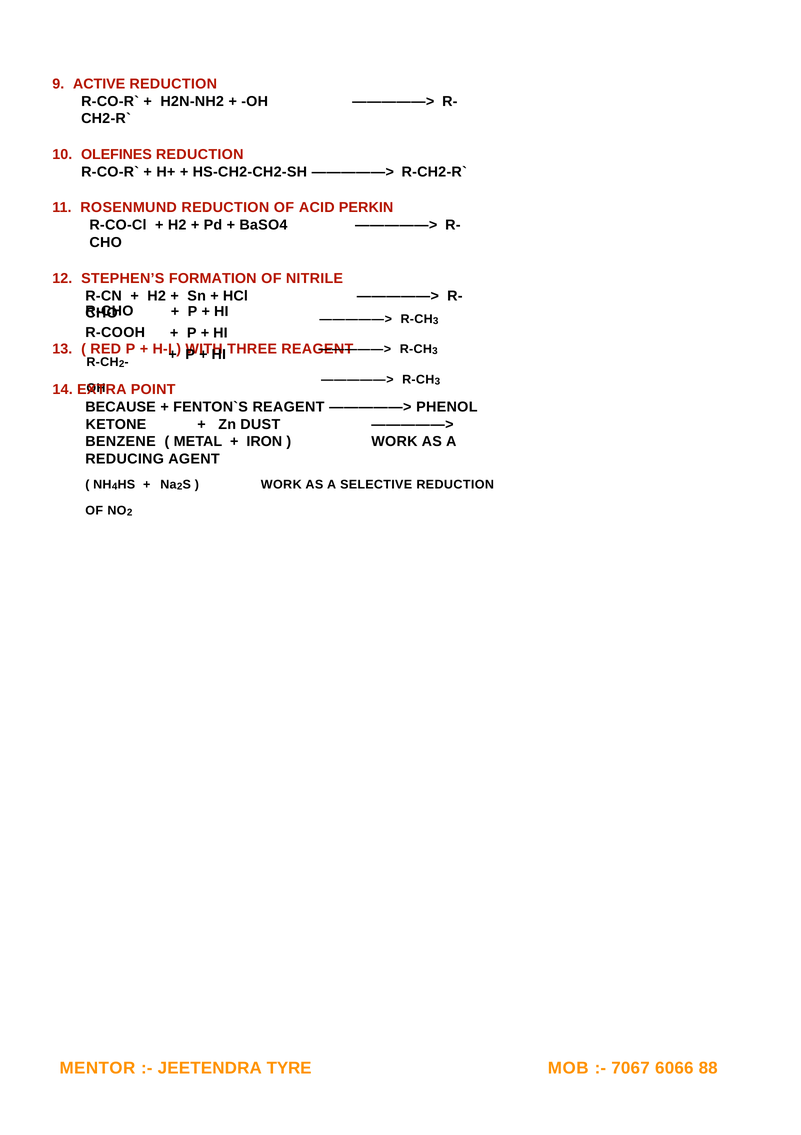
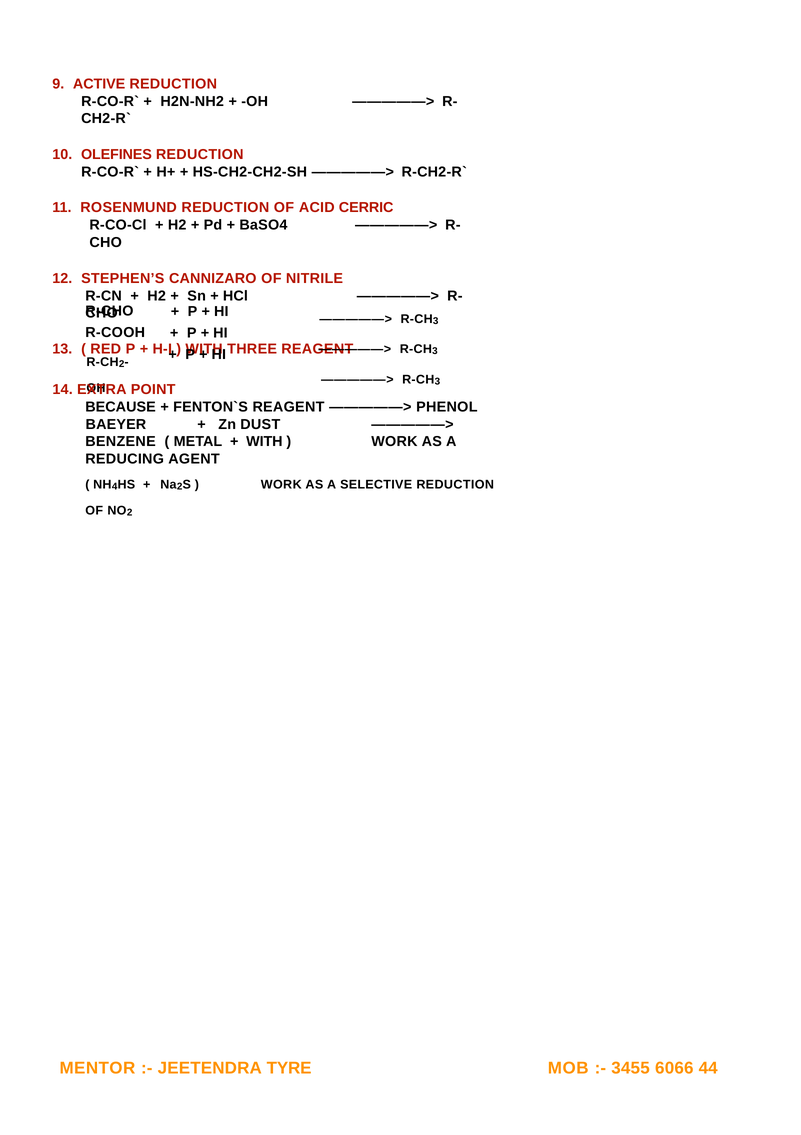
PERKIN: PERKIN -> CERRIC (366, 208)
FORMATION: FORMATION -> CANNIZARO (213, 278)
KETONE: KETONE -> BAEYER (116, 424)
IRON: IRON -> WITH (264, 442)
7067: 7067 -> 3455 (631, 1068)
88: 88 -> 44 (708, 1068)
